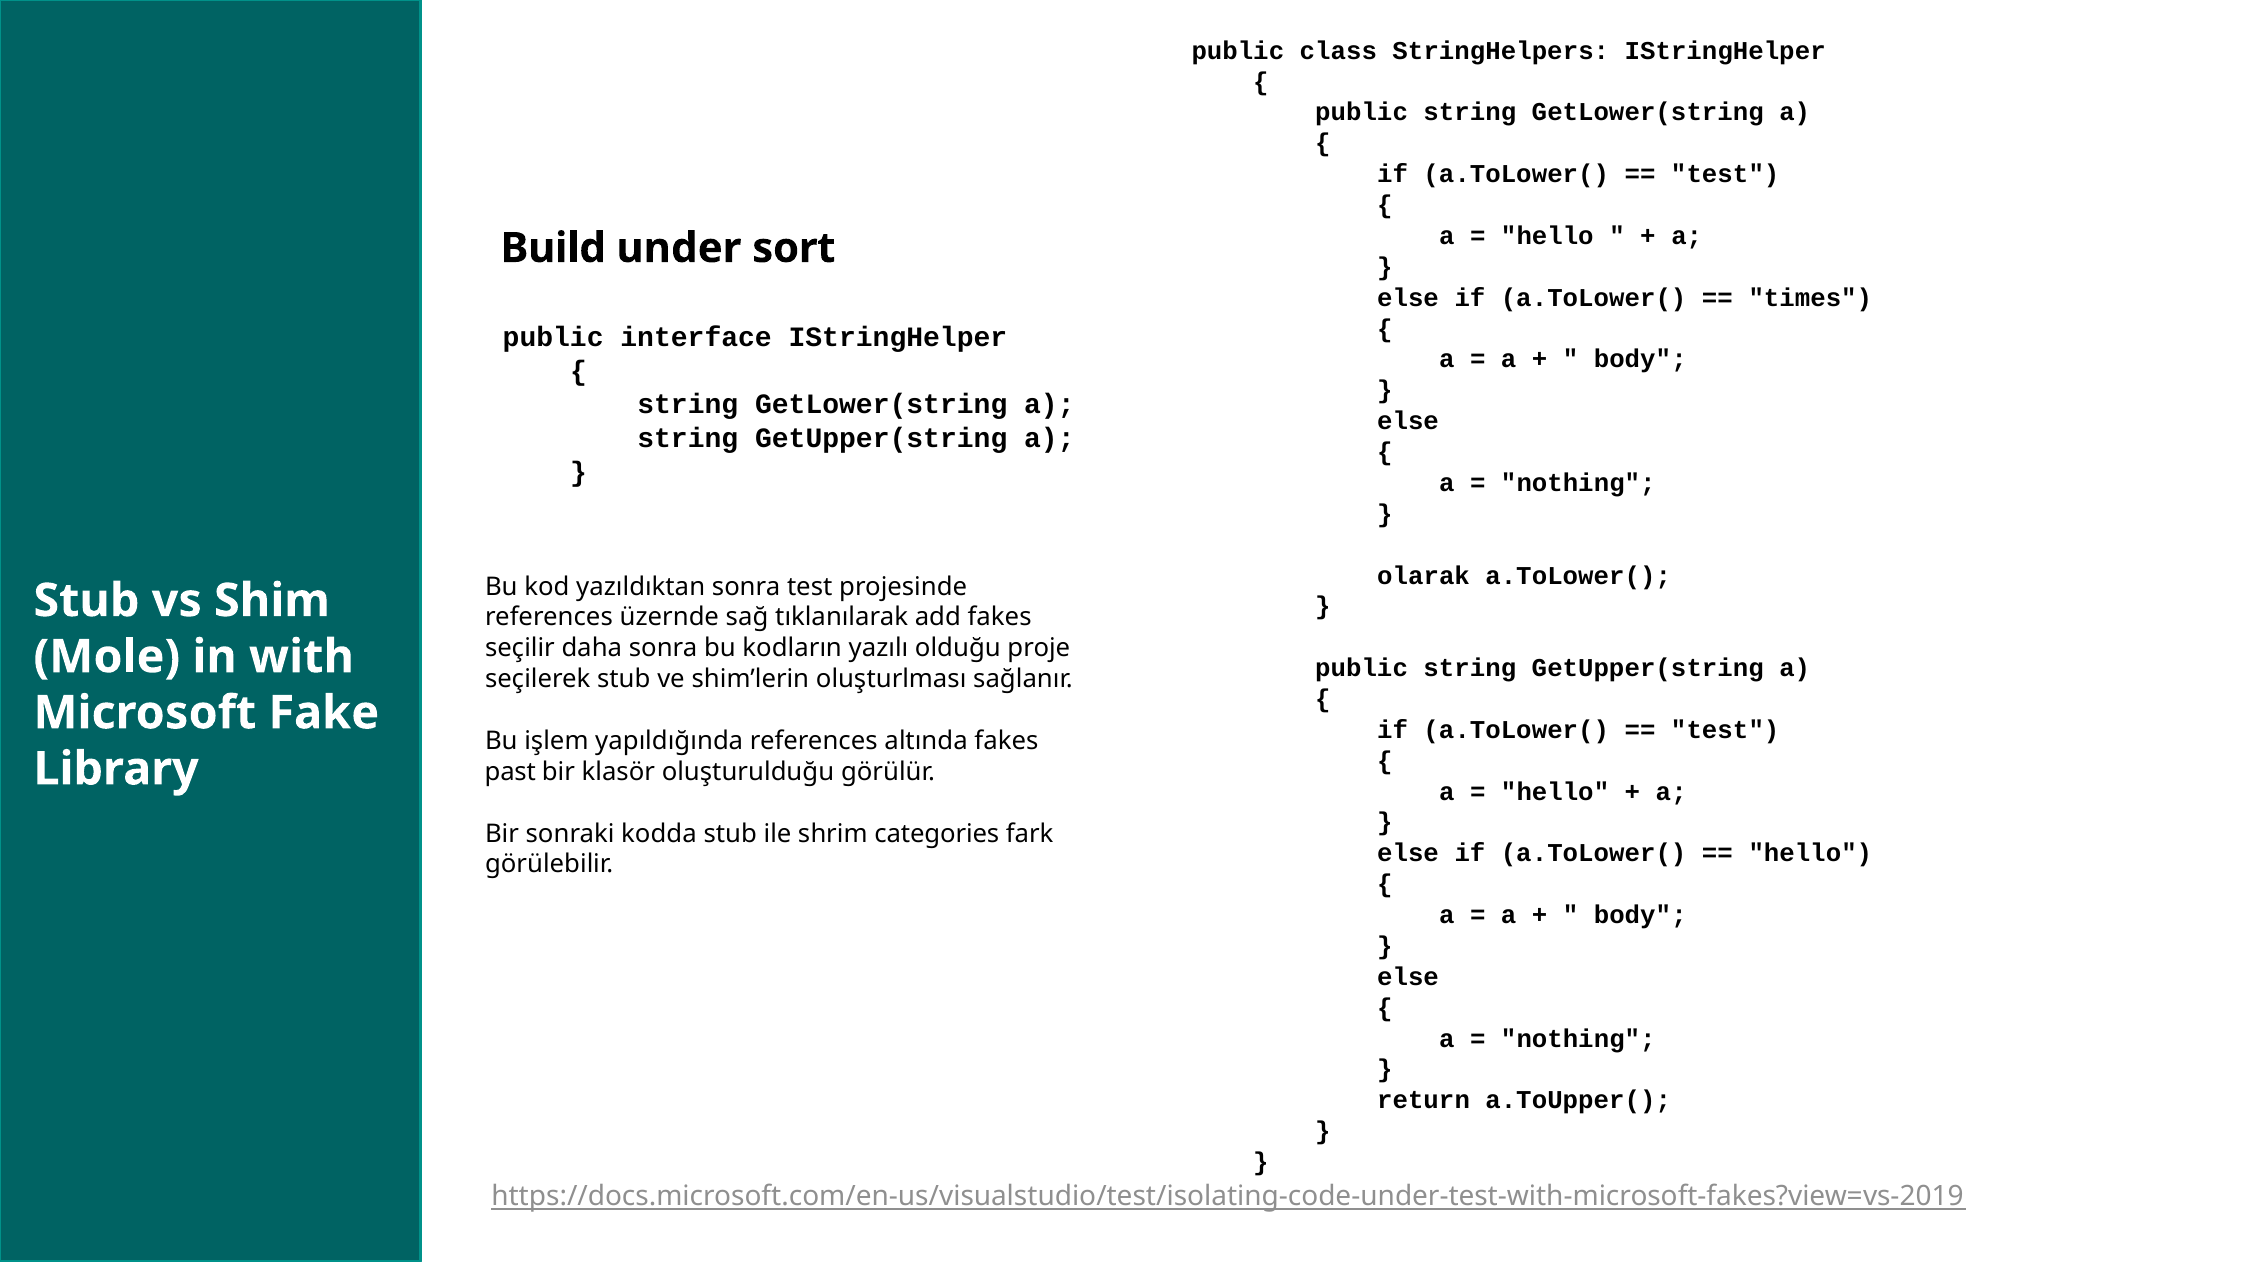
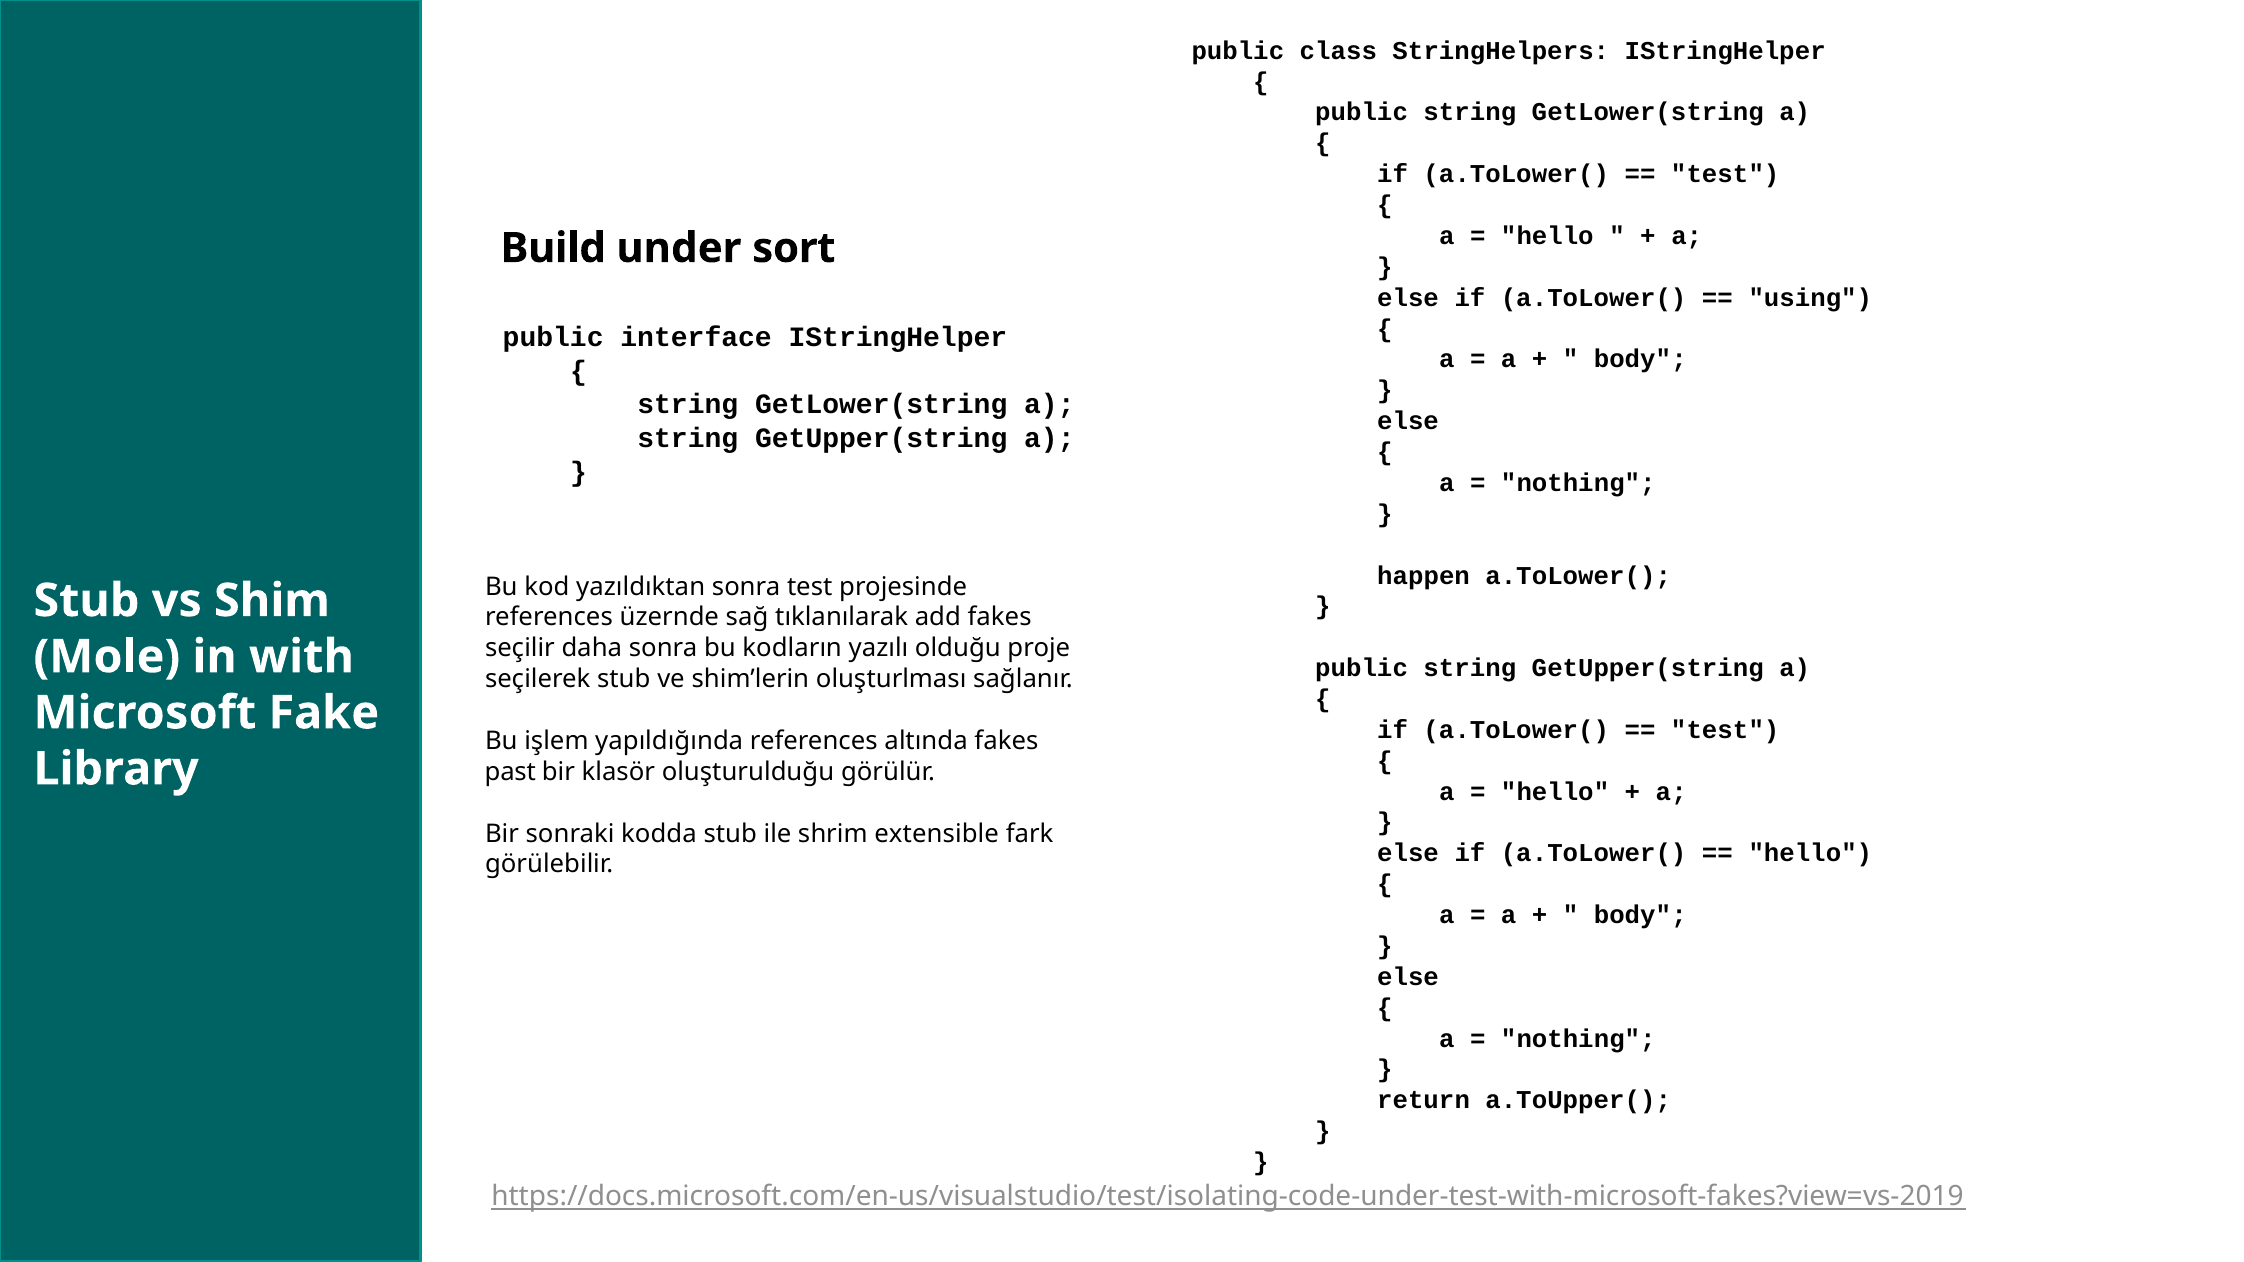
times: times -> using (1810, 298)
olarak: olarak -> happen (1424, 576)
categories: categories -> extensible (937, 834)
